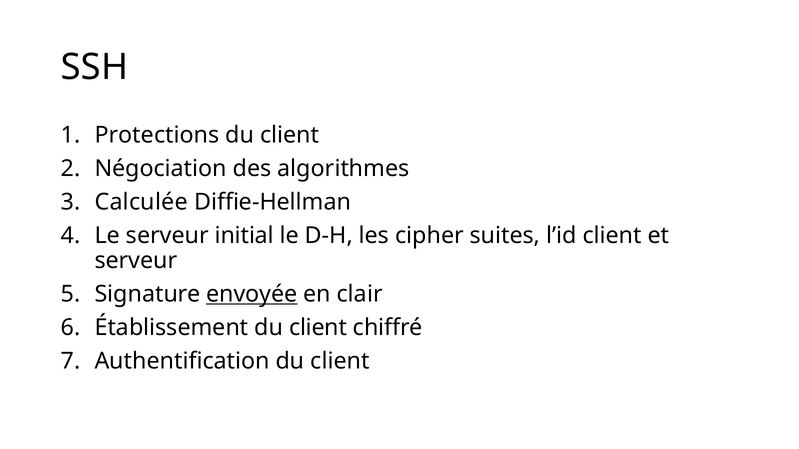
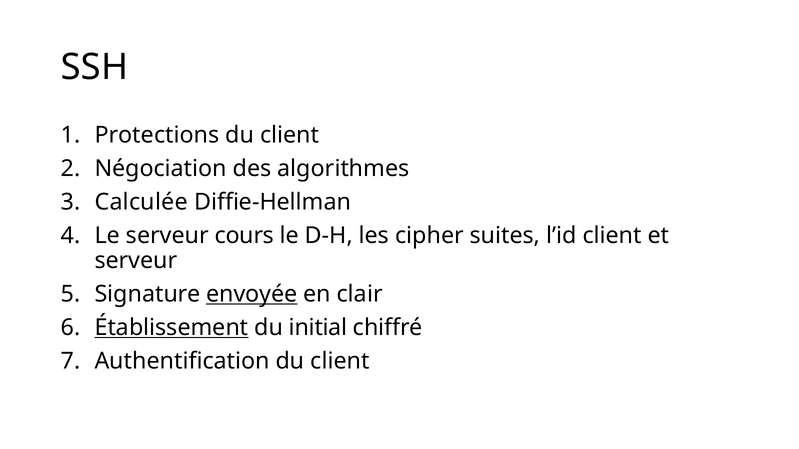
initial: initial -> cours (244, 236)
Établissement underline: none -> present (172, 328)
client: client -> initial (318, 328)
